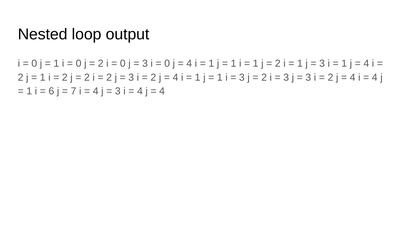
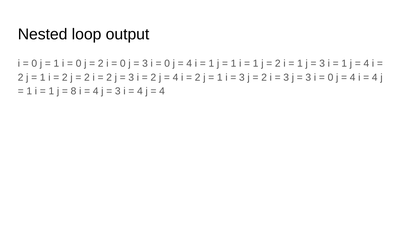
1: 1 -> 2 (198, 77)
2: 2 -> 0 (330, 77)
6: 6 -> 1 (51, 91)
7: 7 -> 8 (74, 91)
